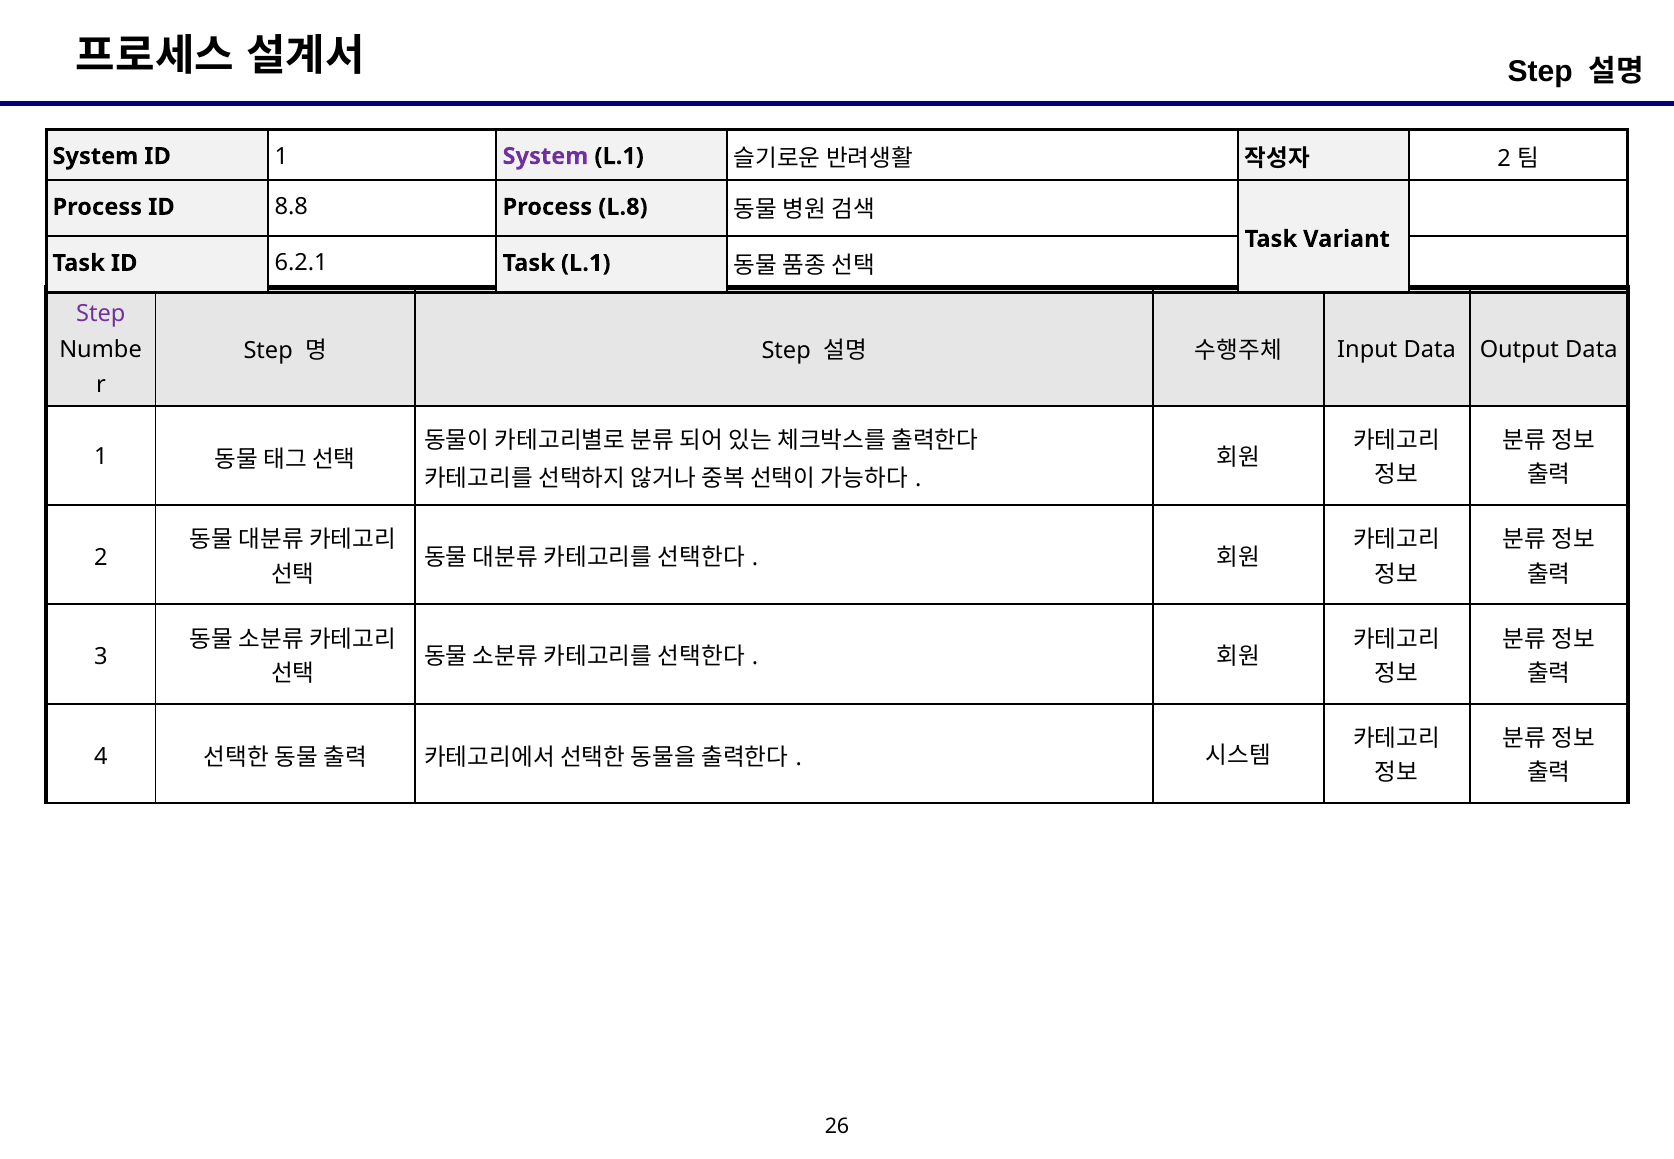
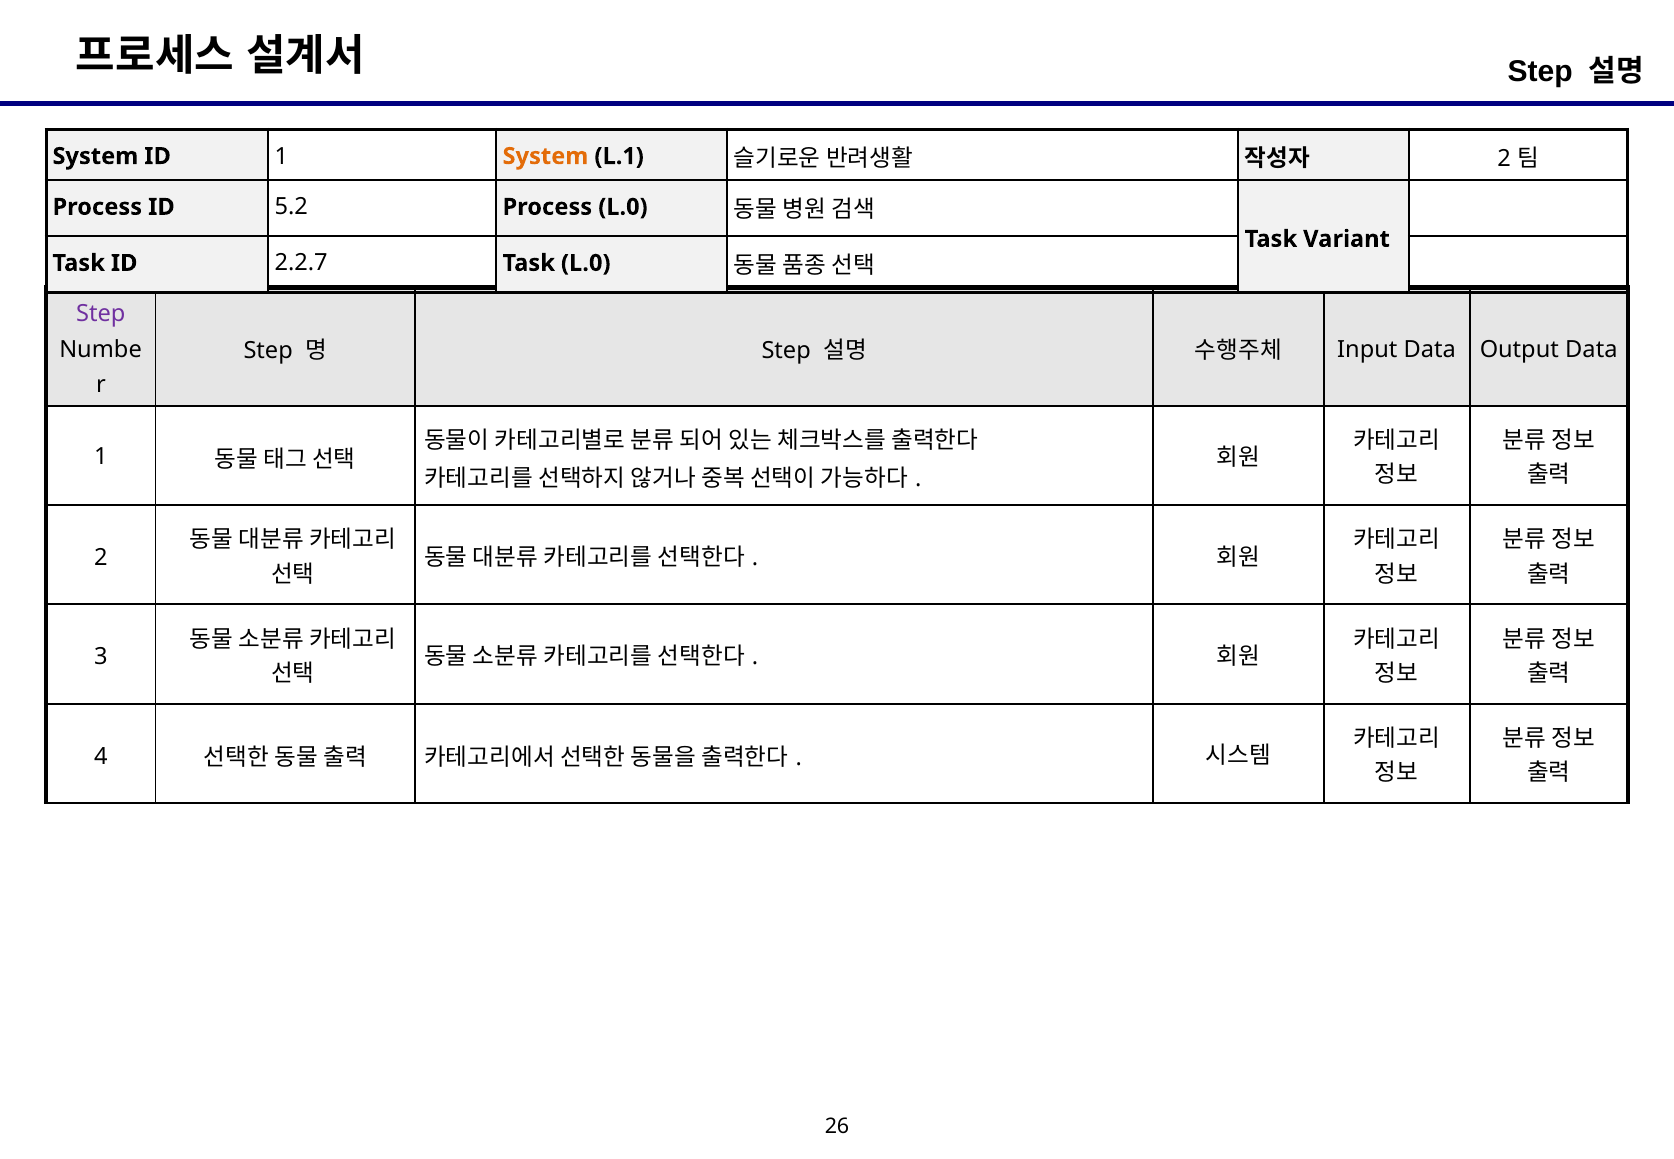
System colour: purple -> orange (545, 156)
8.8: 8.8 -> 5.2 (291, 207)
Process L.8: L.8 -> L.0 (623, 207)
6.2.1: 6.2.1 -> 2.2.7 (301, 263)
Task L.1: L.1 -> L.0 (586, 263)
